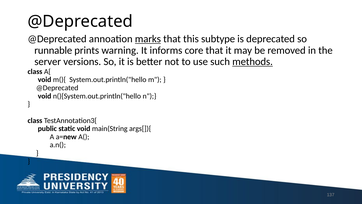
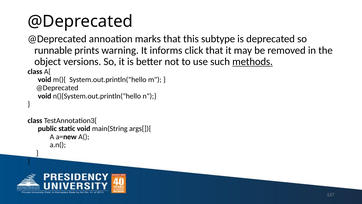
marks underline: present -> none (148, 39)
core: core -> click (194, 50)
server: server -> object (48, 62)
